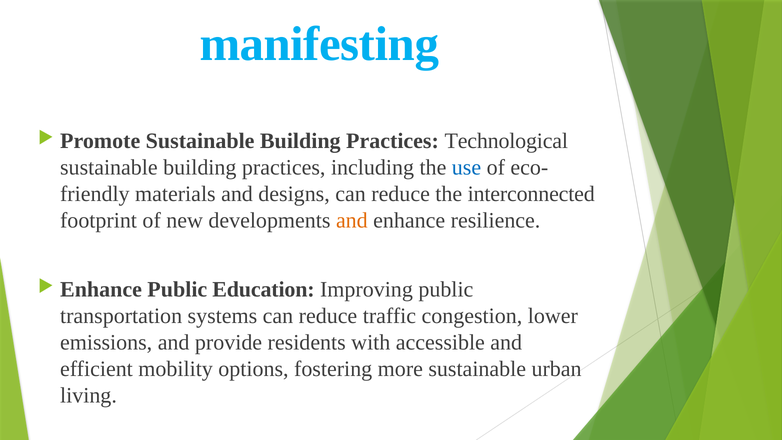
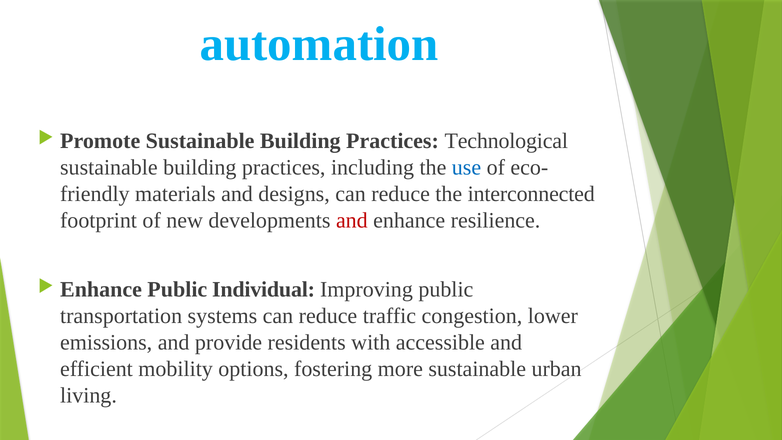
manifesting: manifesting -> automation (319, 44)
and colour: orange -> red (352, 220)
Education: Education -> Individual (264, 289)
